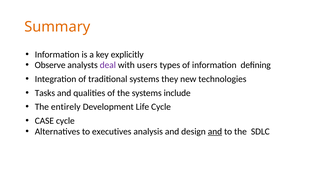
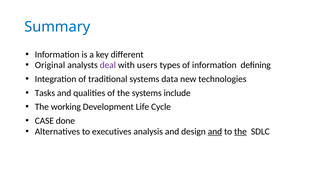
Summary colour: orange -> blue (57, 27)
explicitly: explicitly -> diﬀerent (127, 55)
Observe: Observe -> Original (50, 65)
they: they -> data (170, 79)
entirely: entirely -> working (66, 107)
CASE cycle: cycle -> done (65, 121)
the underline: none -> present (240, 132)
